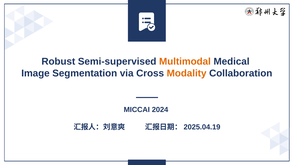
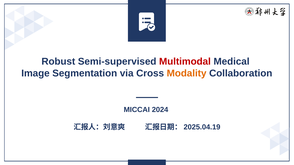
Multimodal colour: orange -> red (185, 62)
